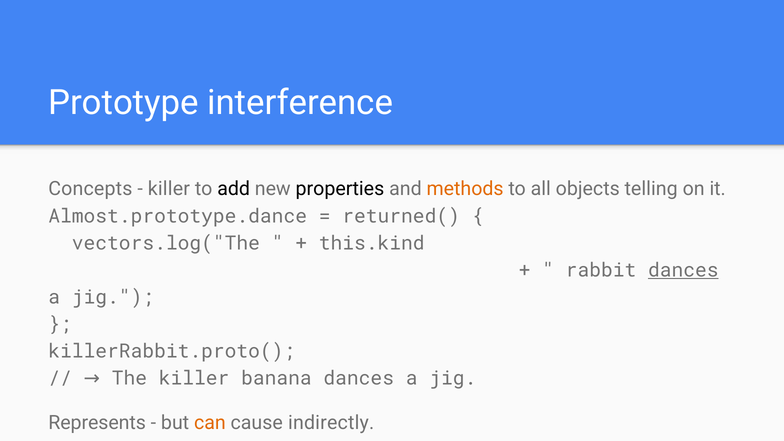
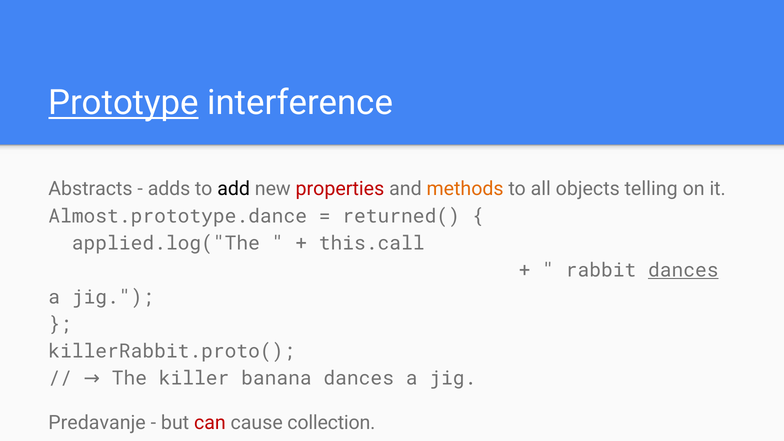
Prototype underline: none -> present (123, 103)
Concepts: Concepts -> Abstracts (90, 189)
killer: killer -> adds (169, 189)
properties colour: black -> red (340, 189)
vectors.log("The: vectors.log("The -> applied.log("The (166, 243)
this.kind: this.kind -> this.call (372, 243)
Represents: Represents -> Predavanje (97, 423)
can colour: orange -> red (210, 423)
indirectly: indirectly -> collection (331, 423)
